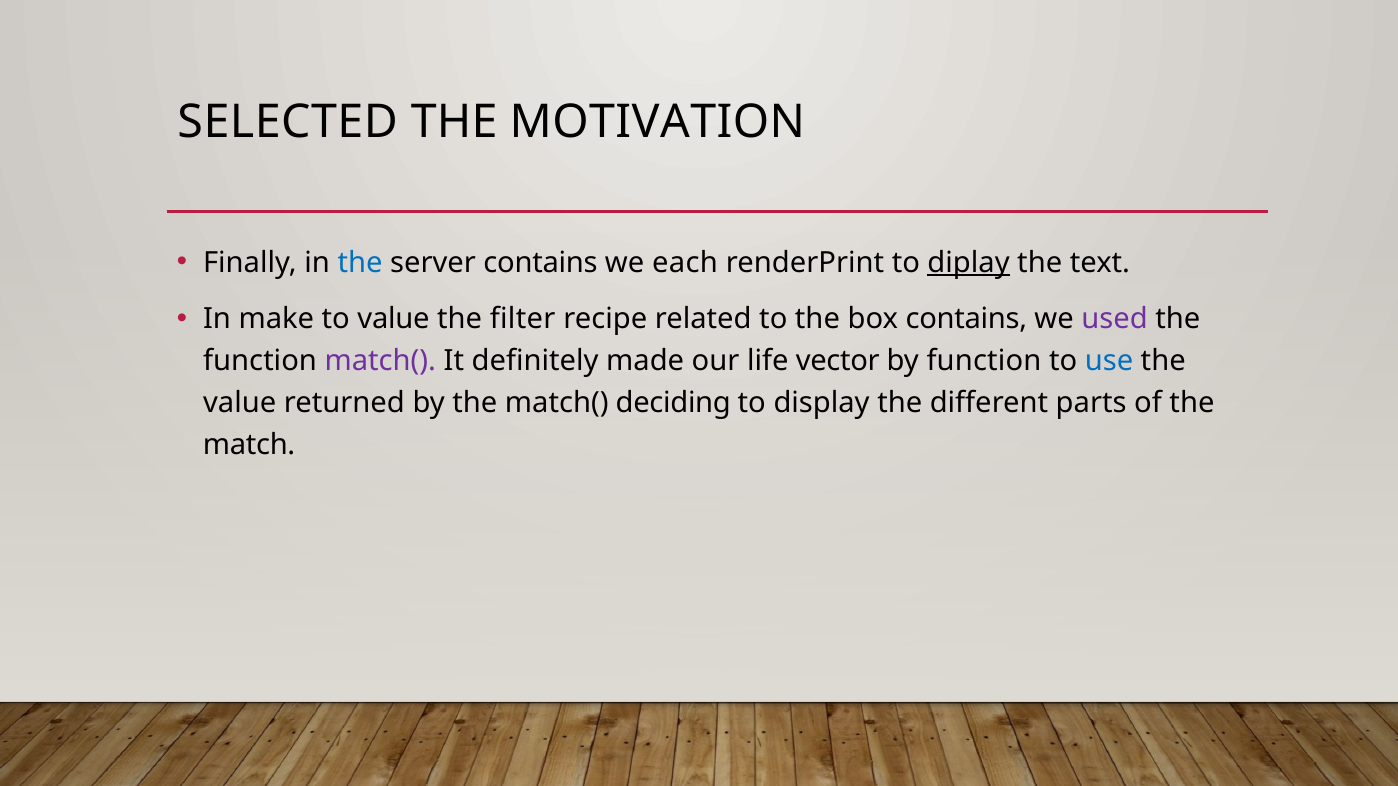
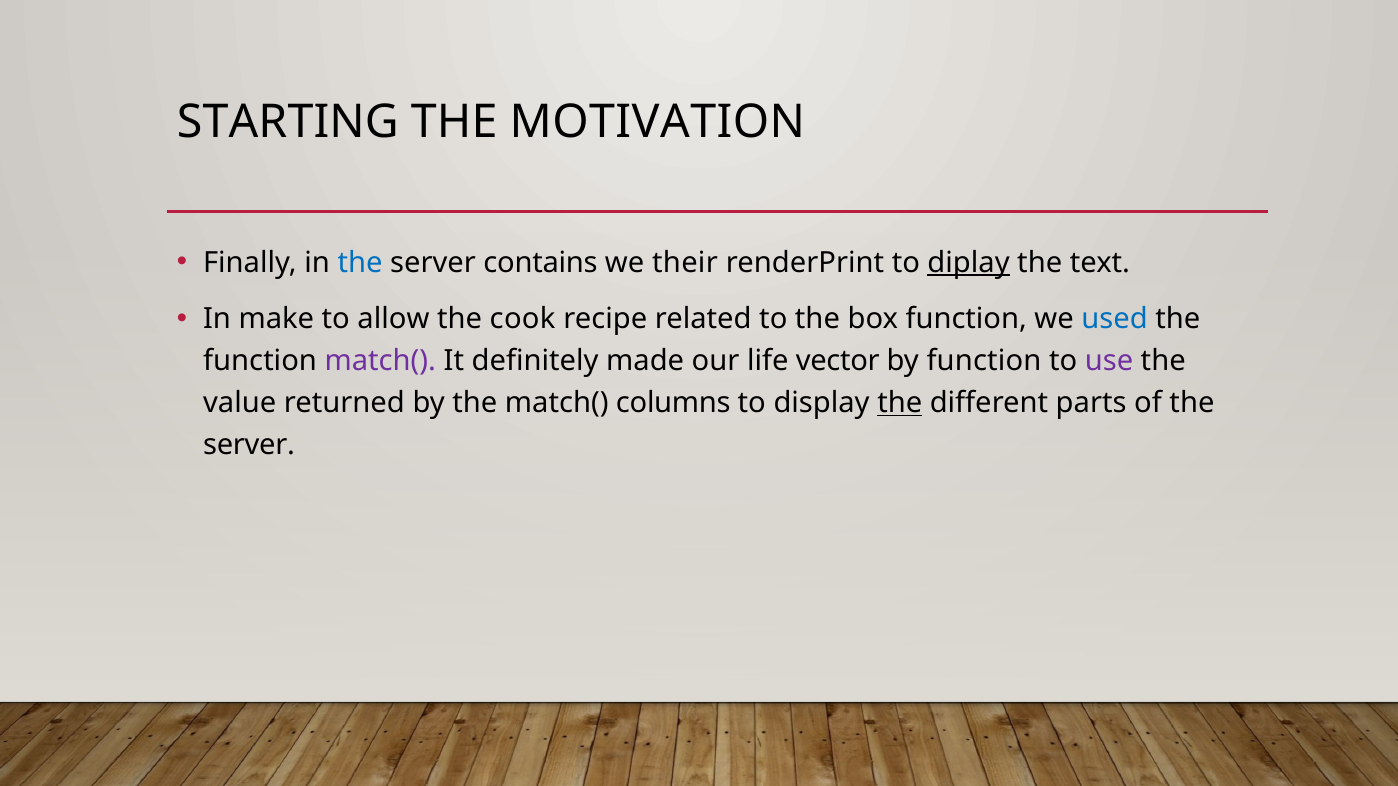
SELECTED: SELECTED -> STARTING (288, 122)
each: each -> their (685, 263)
to value: value -> allow (393, 319)
filter: filter -> cook (523, 319)
box contains: contains -> function (966, 319)
used colour: purple -> blue (1115, 319)
use colour: blue -> purple (1109, 361)
deciding: deciding -> columns (673, 403)
the underline: none -> present (900, 403)
match: match -> server (249, 445)
